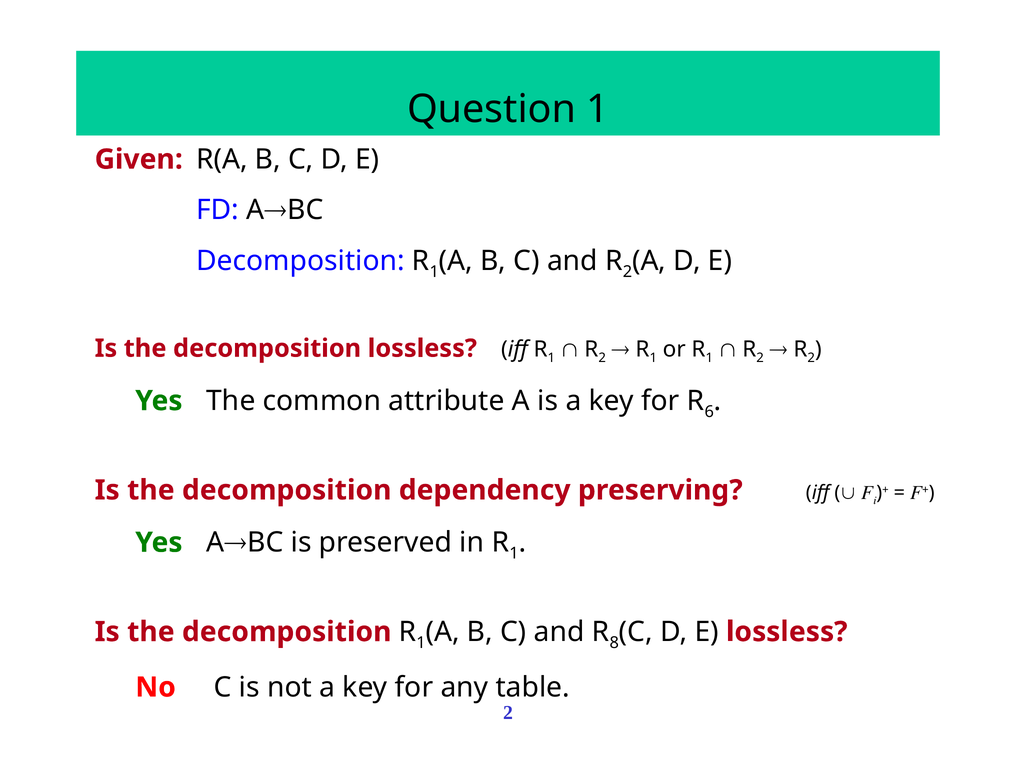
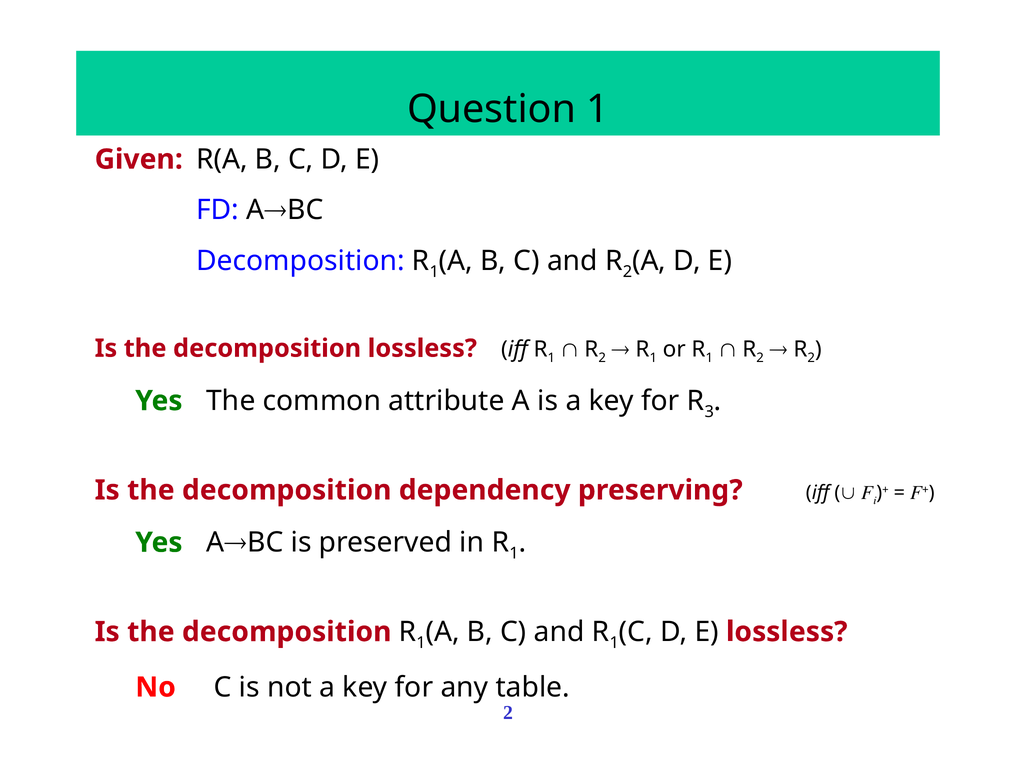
6: 6 -> 3 (709, 412)
8: 8 -> 1 (614, 643)
